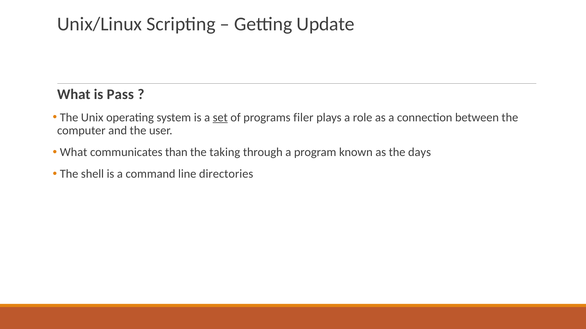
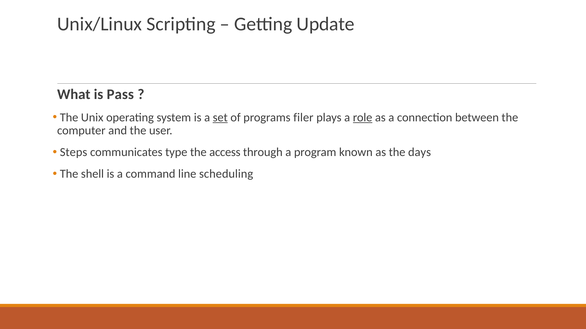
role underline: none -> present (363, 118)
What: What -> Steps (74, 152)
than: than -> type (176, 152)
taking: taking -> access (225, 152)
directories: directories -> scheduling (226, 174)
